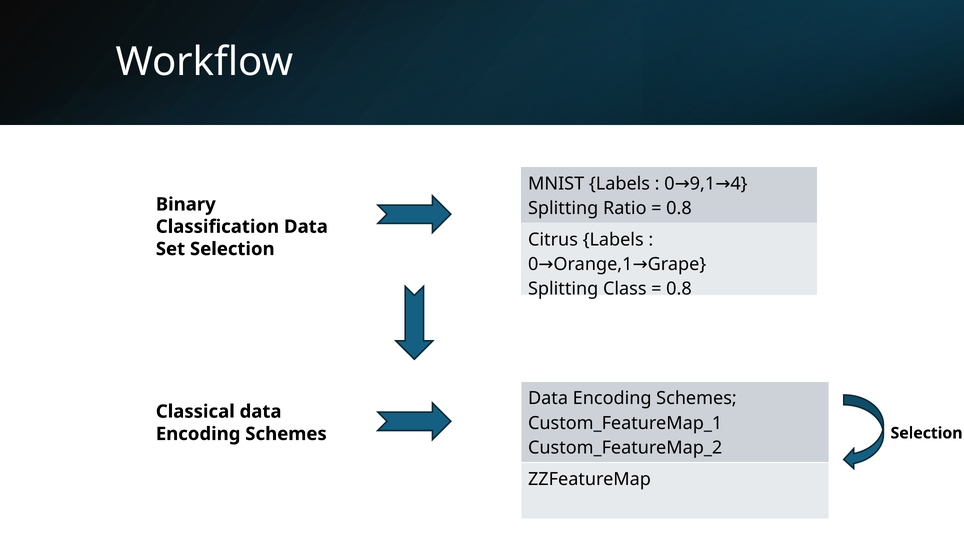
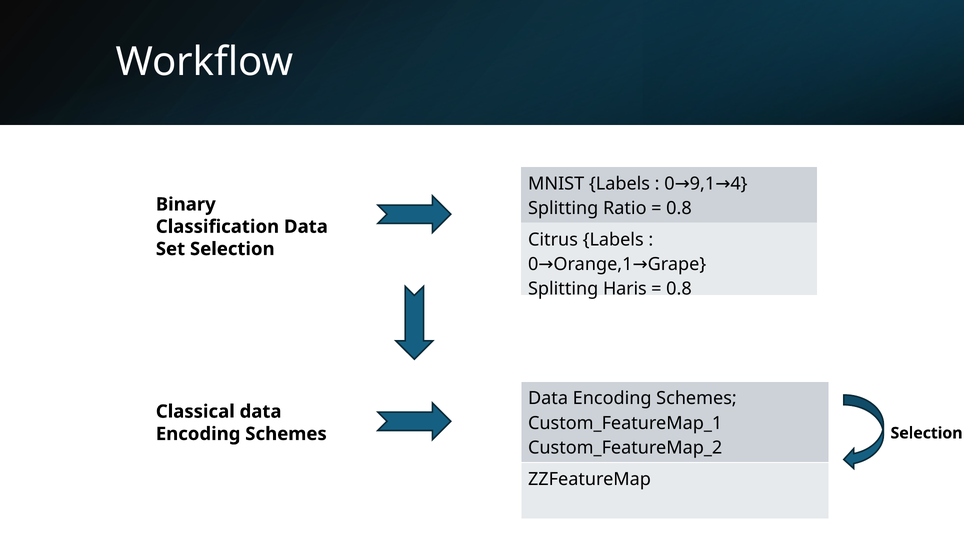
Class: Class -> Haris (625, 289)
